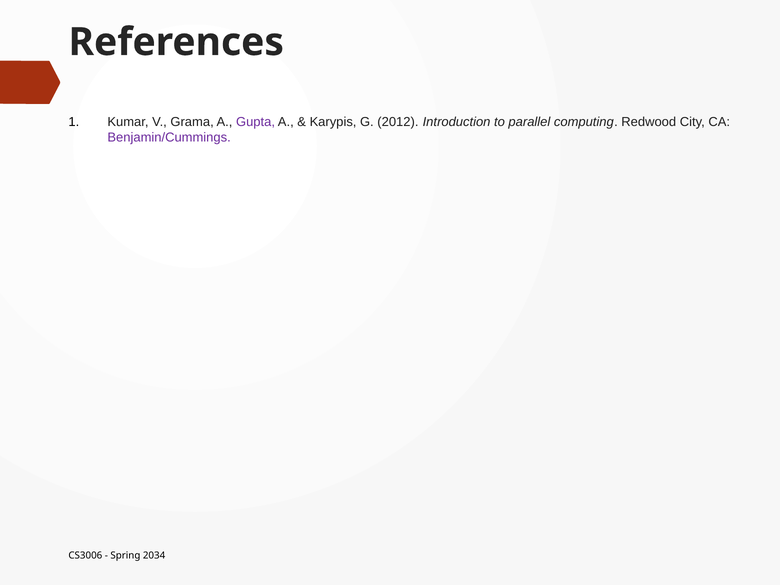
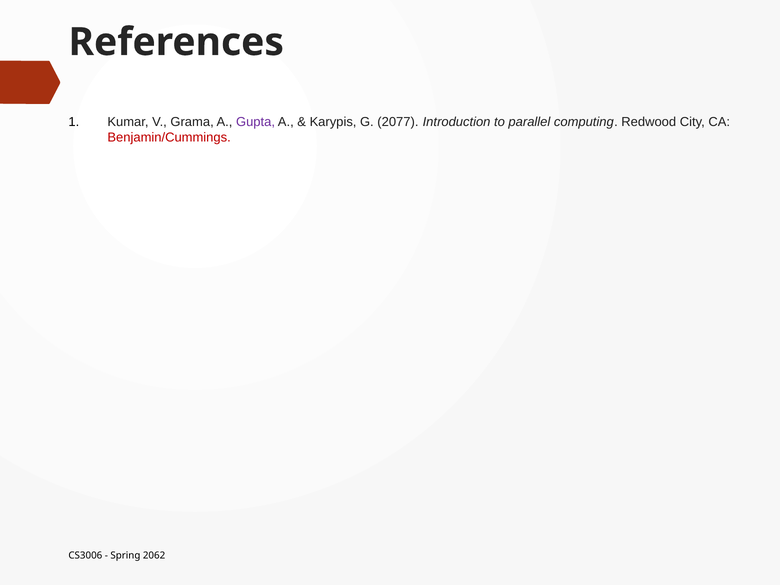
2012: 2012 -> 2077 (398, 122)
Benjamin/Cummings colour: purple -> red (169, 137)
2034: 2034 -> 2062 (154, 556)
